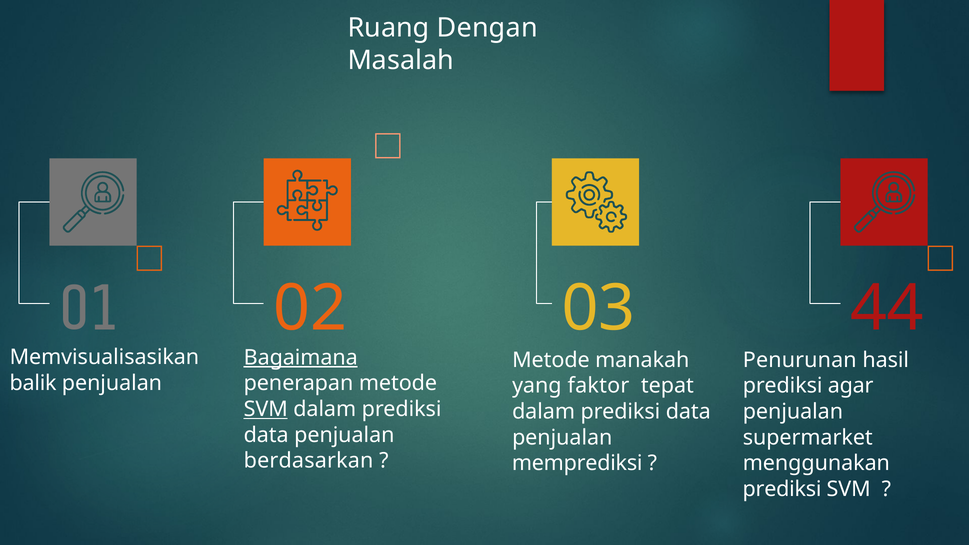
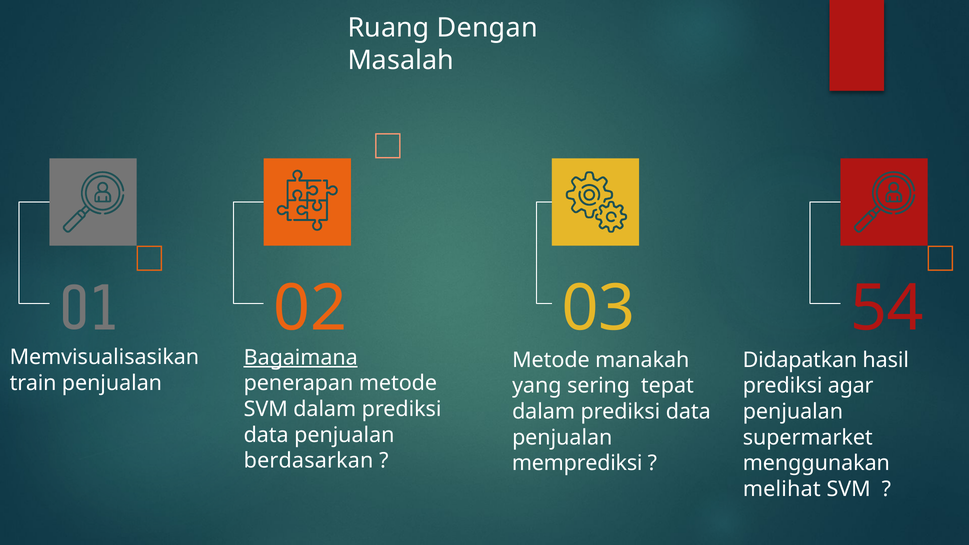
44: 44 -> 54 (887, 308)
Penurunan: Penurunan -> Didapatkan (800, 360)
balik: balik -> train (33, 383)
faktor: faktor -> sering (599, 386)
SVM underline: present -> none (266, 409)
prediksi: prediksi -> melihat (782, 489)
